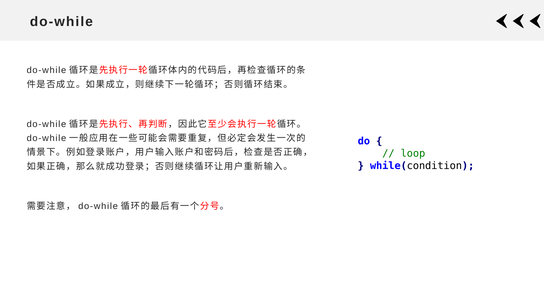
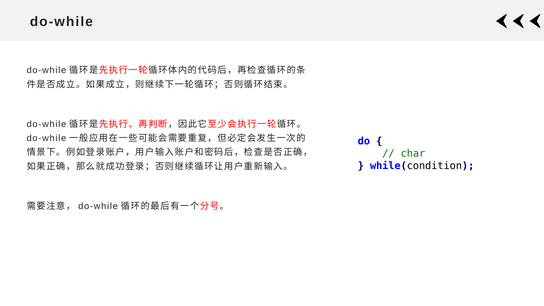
loop: loop -> char (413, 153)
